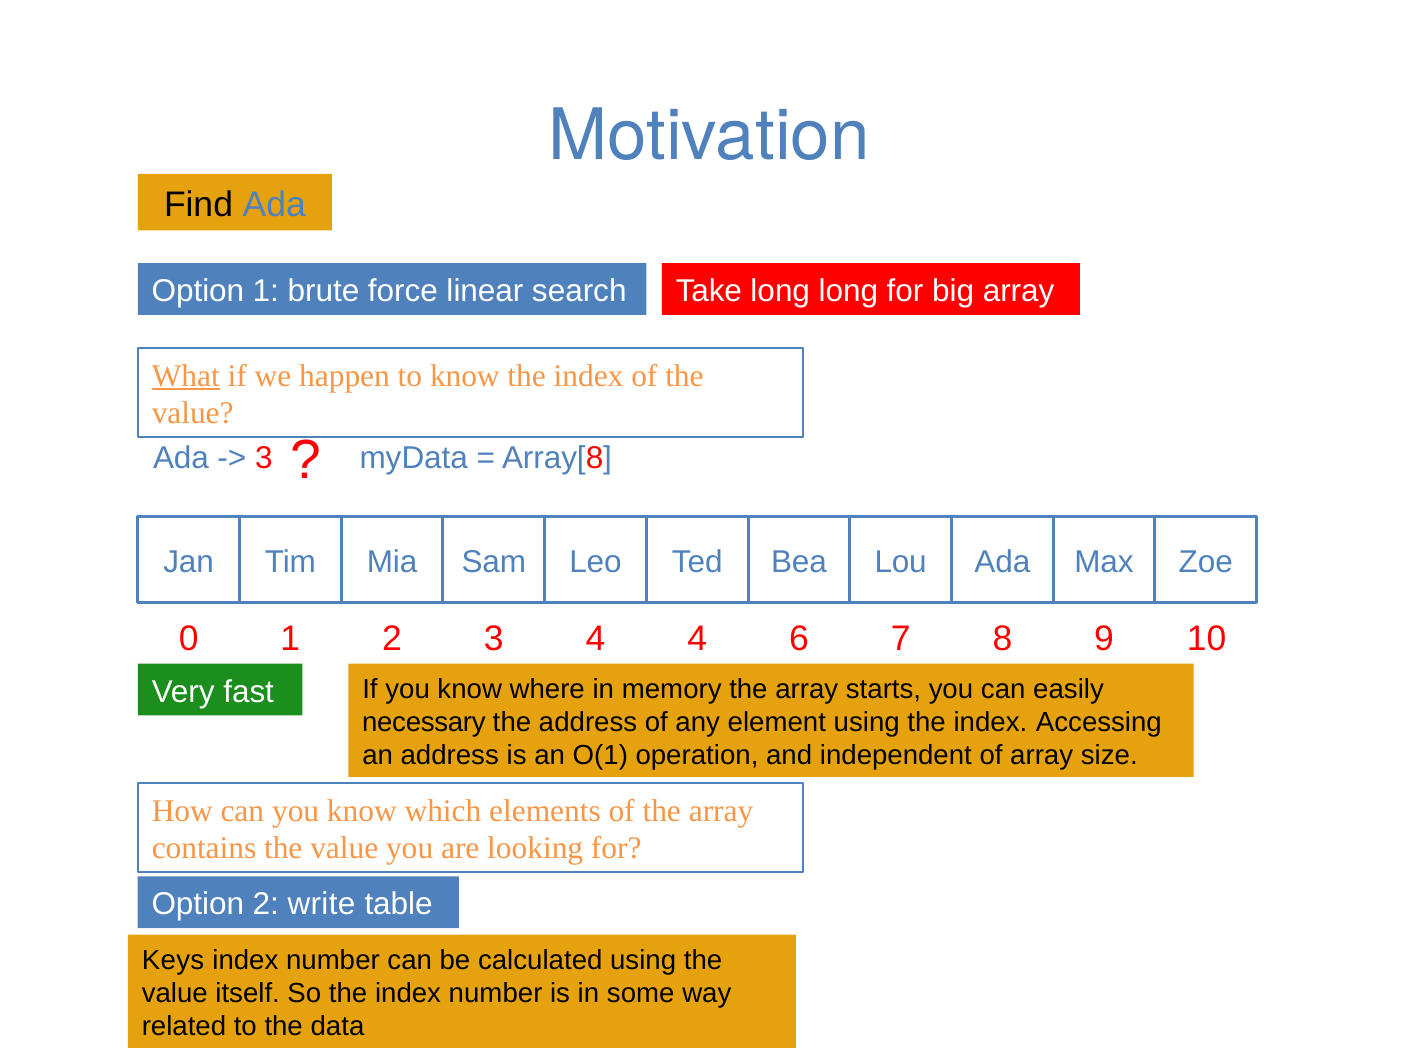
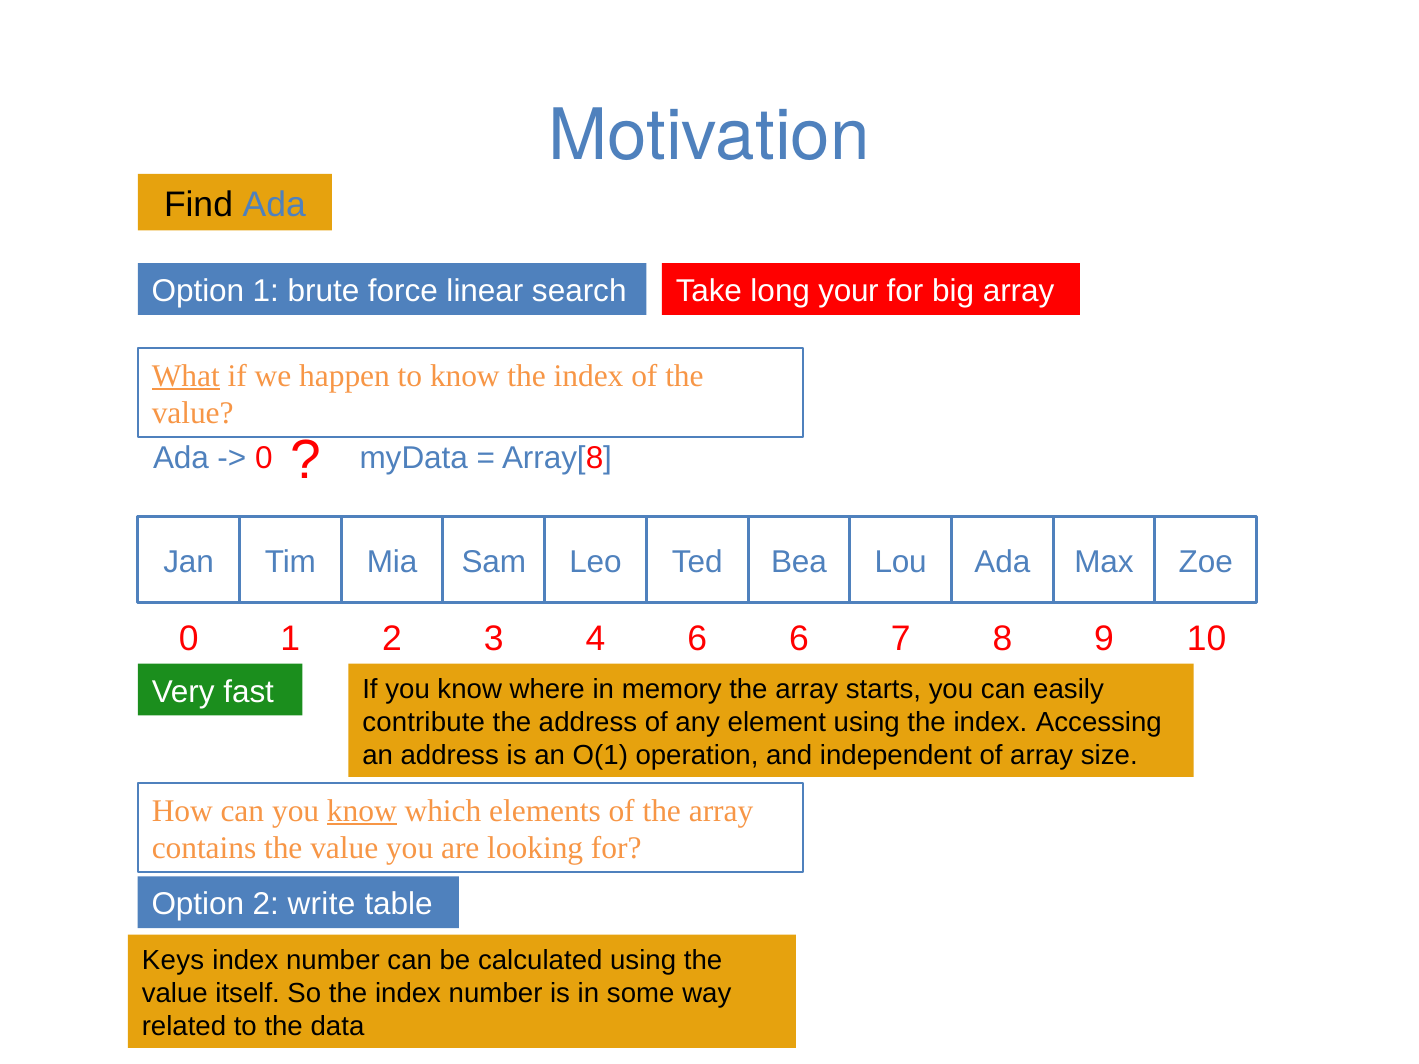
long long: long -> your (849, 291)
3: 3 -> 0 (264, 459)
4 4: 4 -> 6 (697, 639)
necessary: necessary -> contribute (424, 722)
know underline: none -> present (362, 811)
